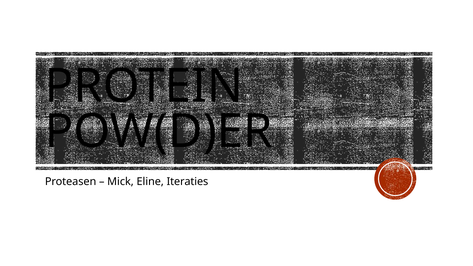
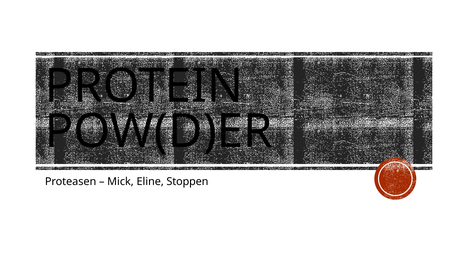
Iteraties: Iteraties -> Stoppen (187, 182)
